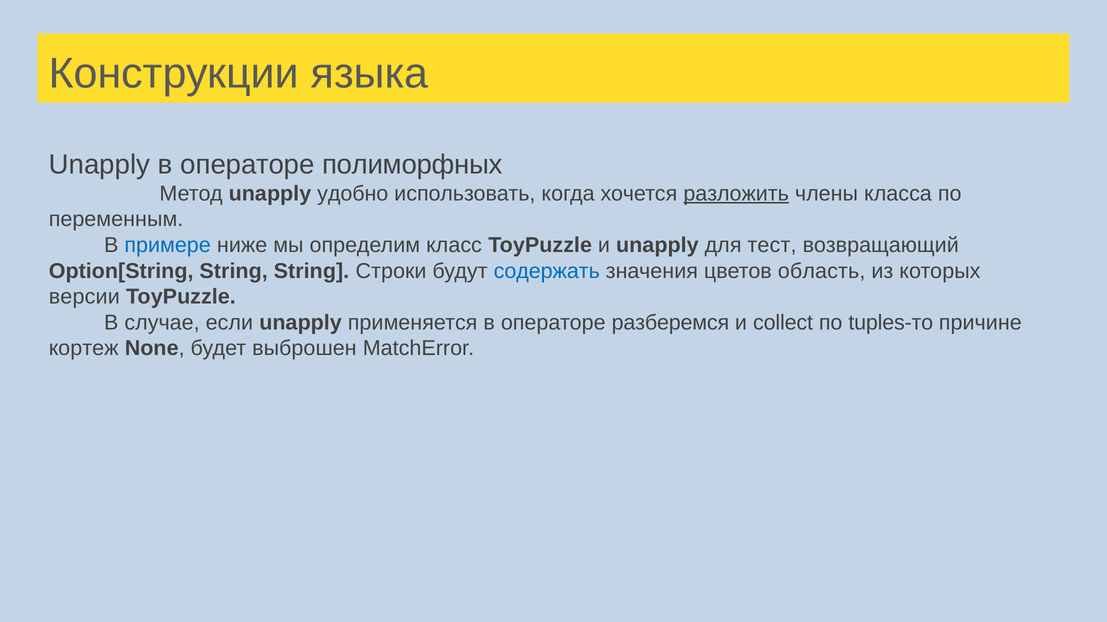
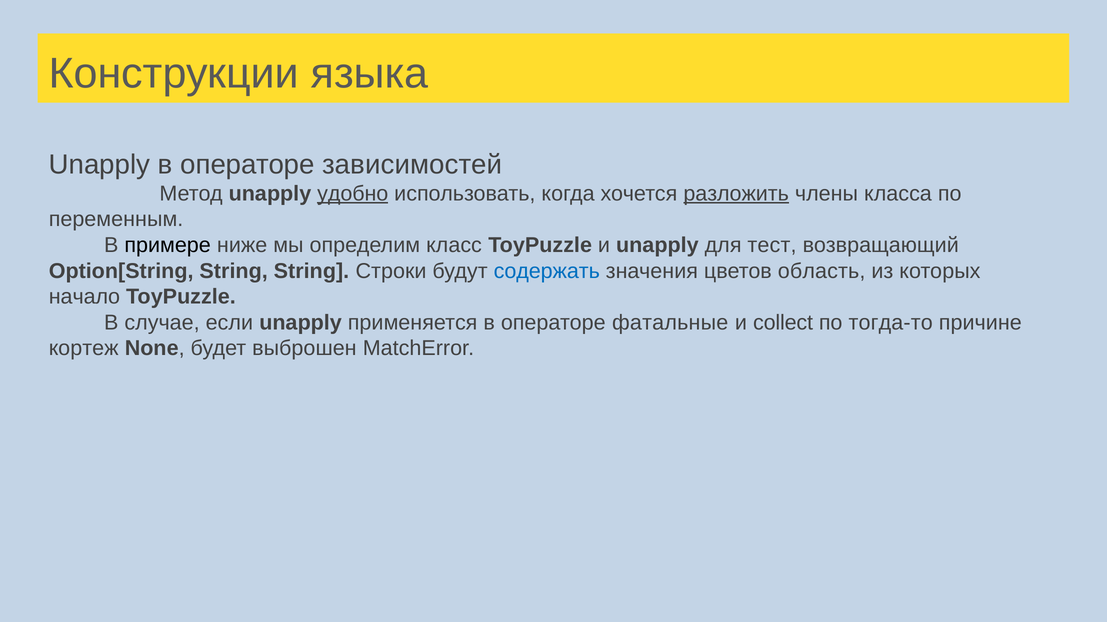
полиморфных: полиморфных -> зависимостей (412, 165)
удобно underline: none -> present (353, 194)
примере colour: blue -> black (168, 245)
версии: версии -> начало (84, 297)
разберемся: разберемся -> фатальные (670, 323)
tuples-то: tuples-то -> тогда-то (891, 323)
